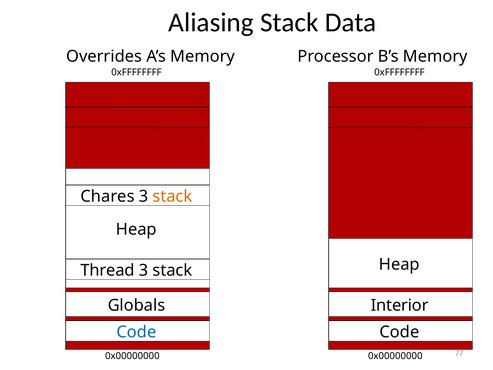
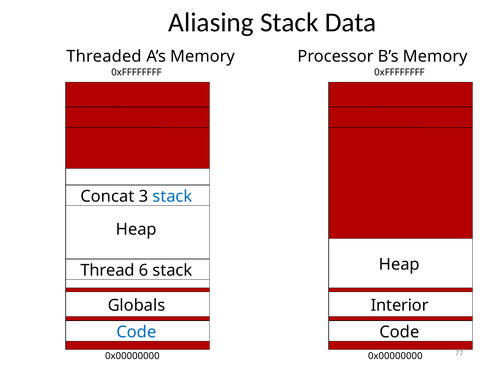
Overrides: Overrides -> Threaded (104, 56)
Chares: Chares -> Concat (107, 196)
stack colour: orange -> blue (172, 196)
Thread 3: 3 -> 6 (144, 270)
